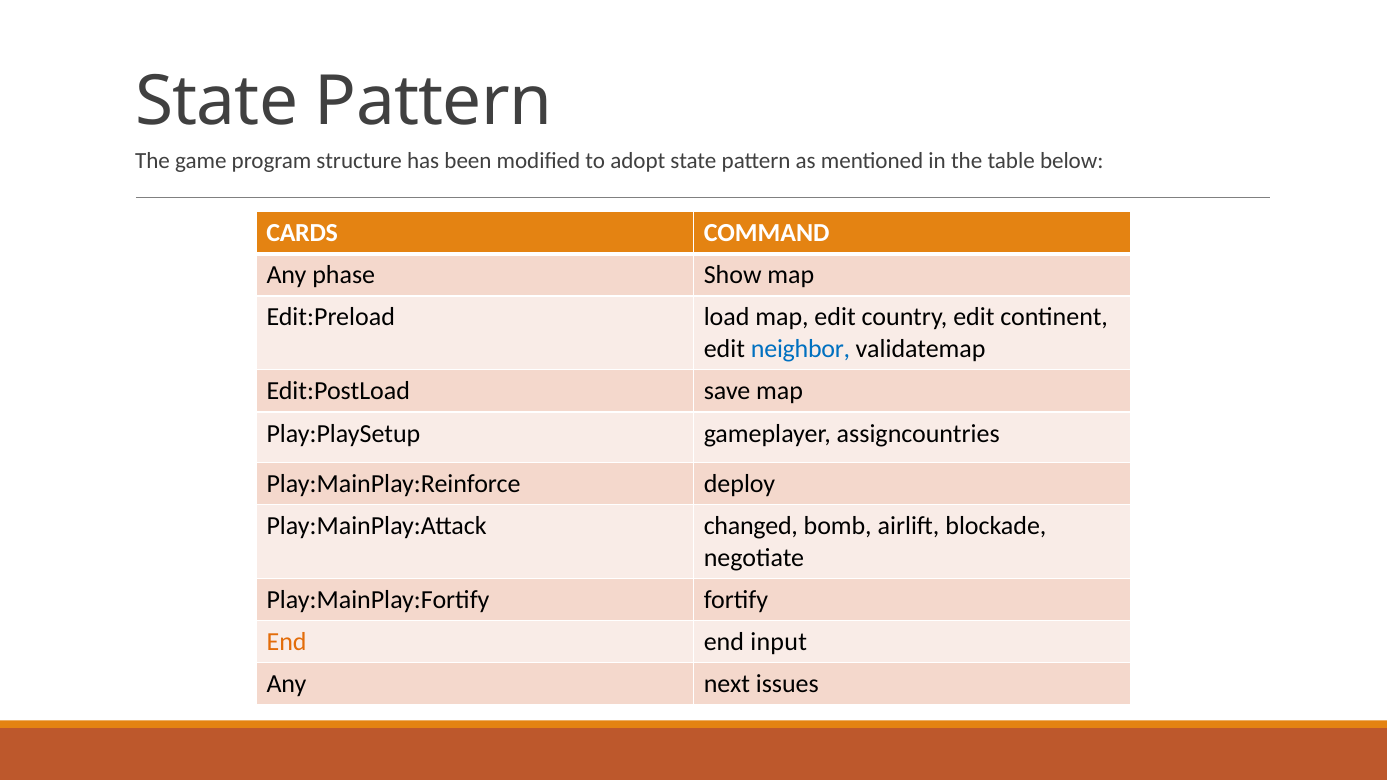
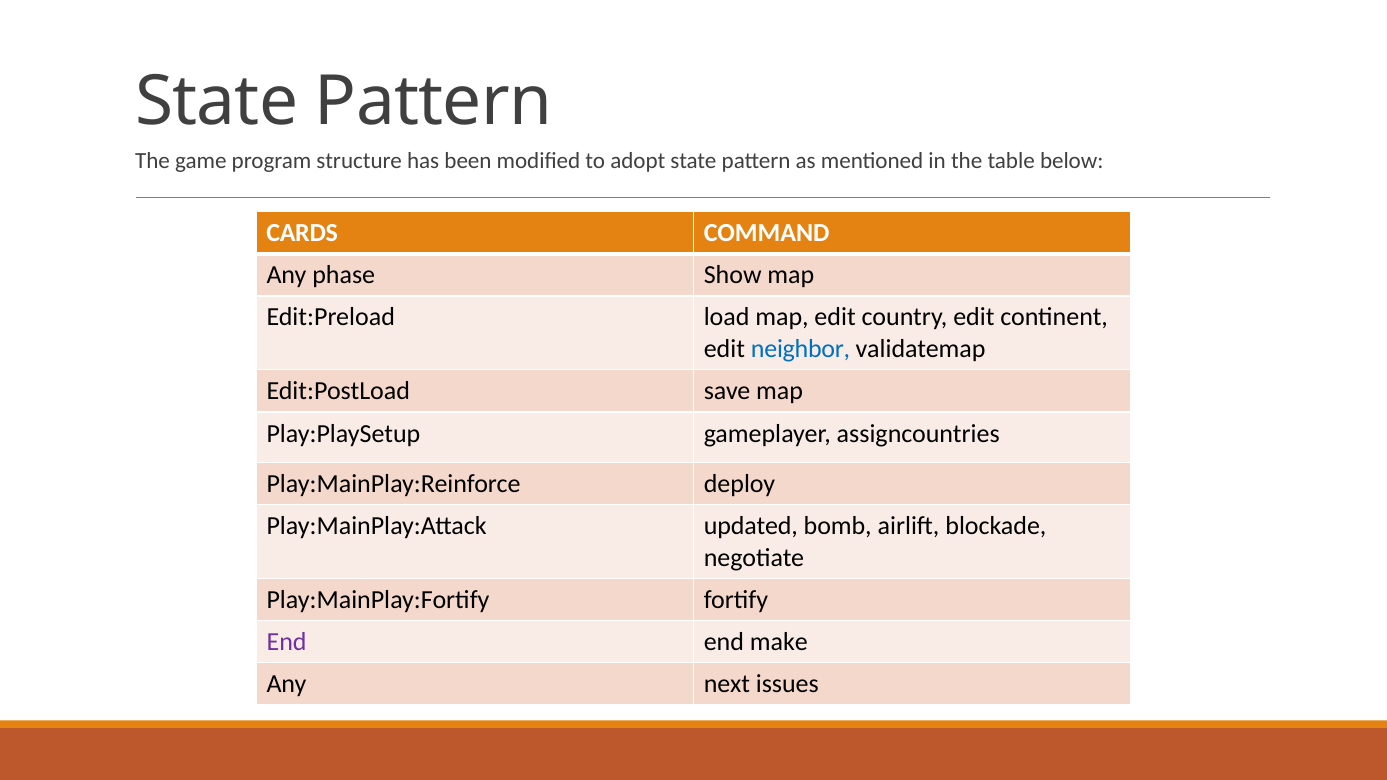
changed: changed -> updated (751, 526)
End colour: orange -> purple (287, 642)
input: input -> make (779, 642)
